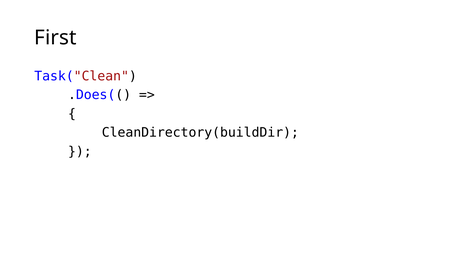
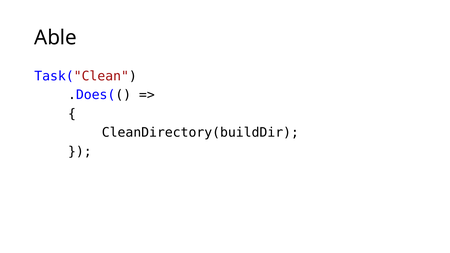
First: First -> Able (56, 38)
